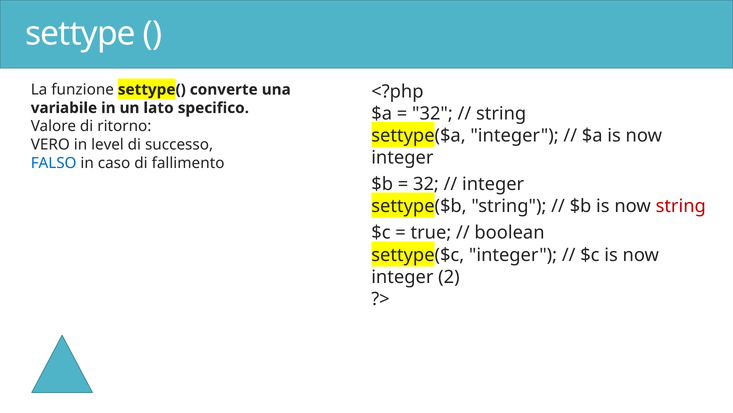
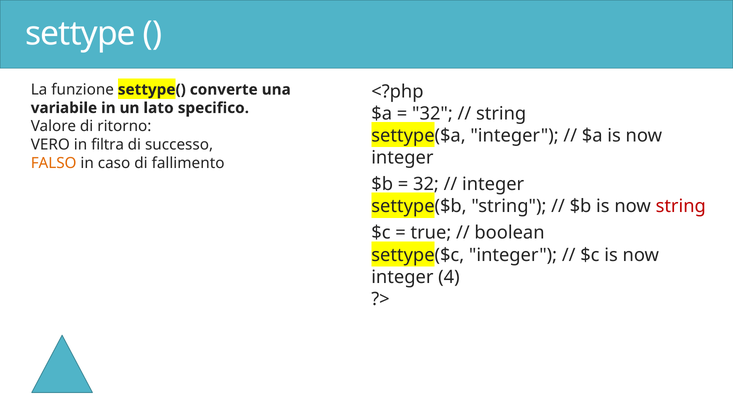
level: level -> filtra (108, 144)
FALSO colour: blue -> orange (54, 163)
2: 2 -> 4 (449, 277)
